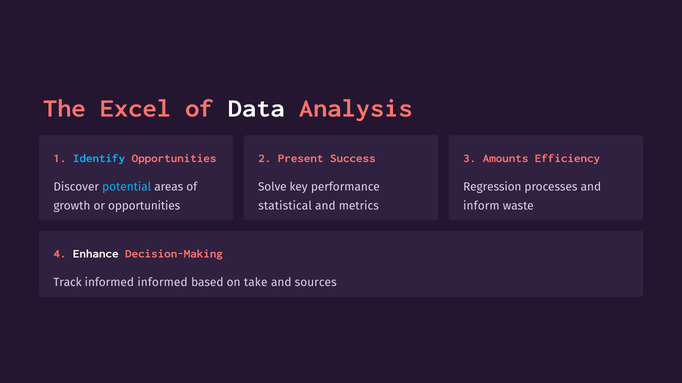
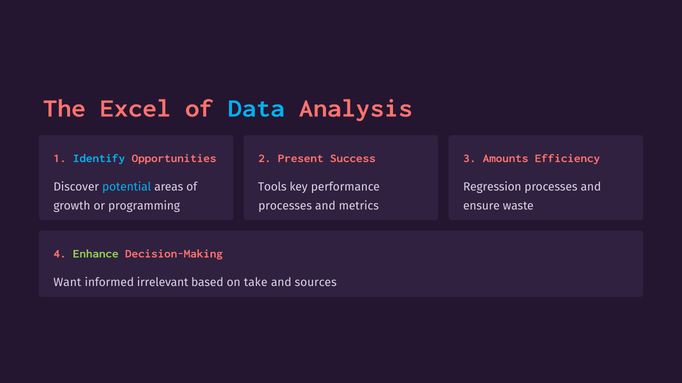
Data colour: white -> light blue (256, 108)
Solve: Solve -> Tools (272, 187)
or opportunities: opportunities -> programming (144, 206)
statistical: statistical -> processes (285, 206)
inform: inform -> ensure (481, 206)
Enhance colour: white -> light green (96, 254)
Track: Track -> Want (67, 283)
informed informed: informed -> irrelevant (163, 283)
